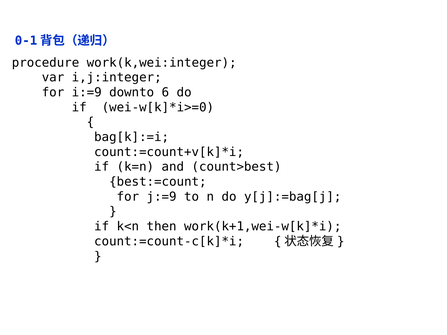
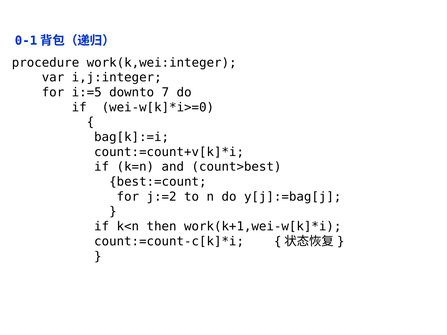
i:=9: i:=9 -> i:=5 (87, 92)
6: 6 -> 7 (165, 92)
j:=9: j:=9 -> j:=2 (162, 197)
